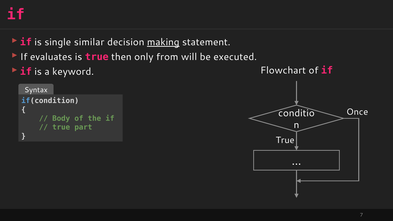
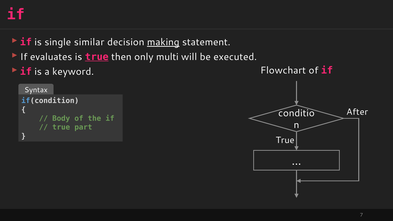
true underline: none -> present (97, 57)
from: from -> multi (167, 57)
Once: Once -> After (357, 112)
